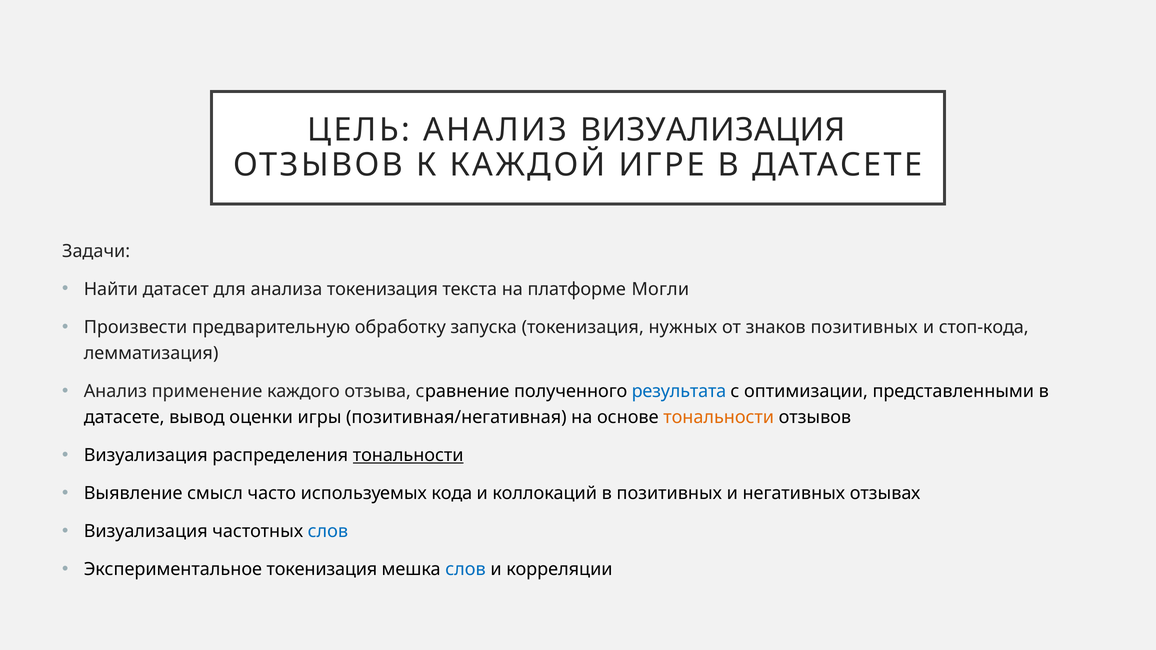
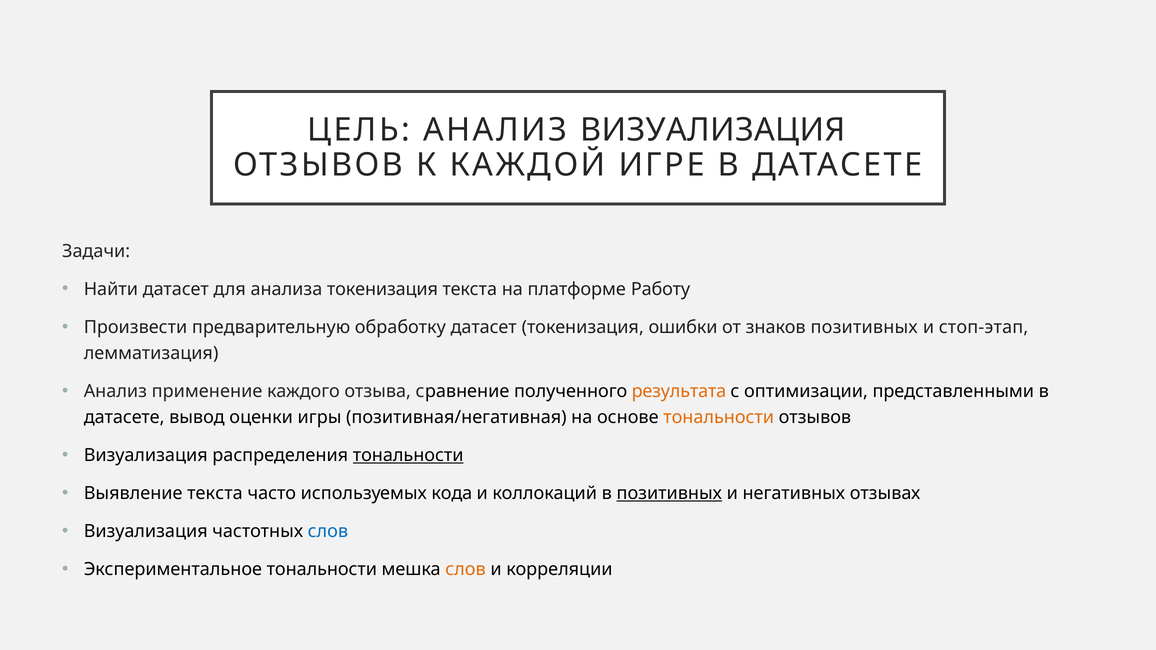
Могли: Могли -> Работу (661, 289)
обработку запуска: запуска -> датасет (484, 327)
нужных: нужных -> ошибки (683, 327)
стоп-кода: стоп-кода -> стоп-этап (984, 327)
результата colour: blue -> orange (679, 391)
Выявление смысл: смысл -> текста (215, 494)
позитивных underline: none -> present (669, 494)
Экспериментальное токенизация: токенизация -> тональности (322, 570)
слов colour: blue -> orange (466, 570)
